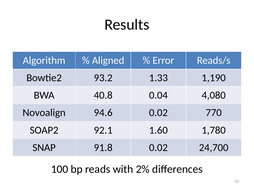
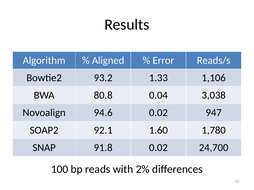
1,190: 1,190 -> 1,106 (214, 78)
40.8: 40.8 -> 80.8 (103, 96)
4,080: 4,080 -> 3,038 (214, 96)
770: 770 -> 947 (214, 113)
